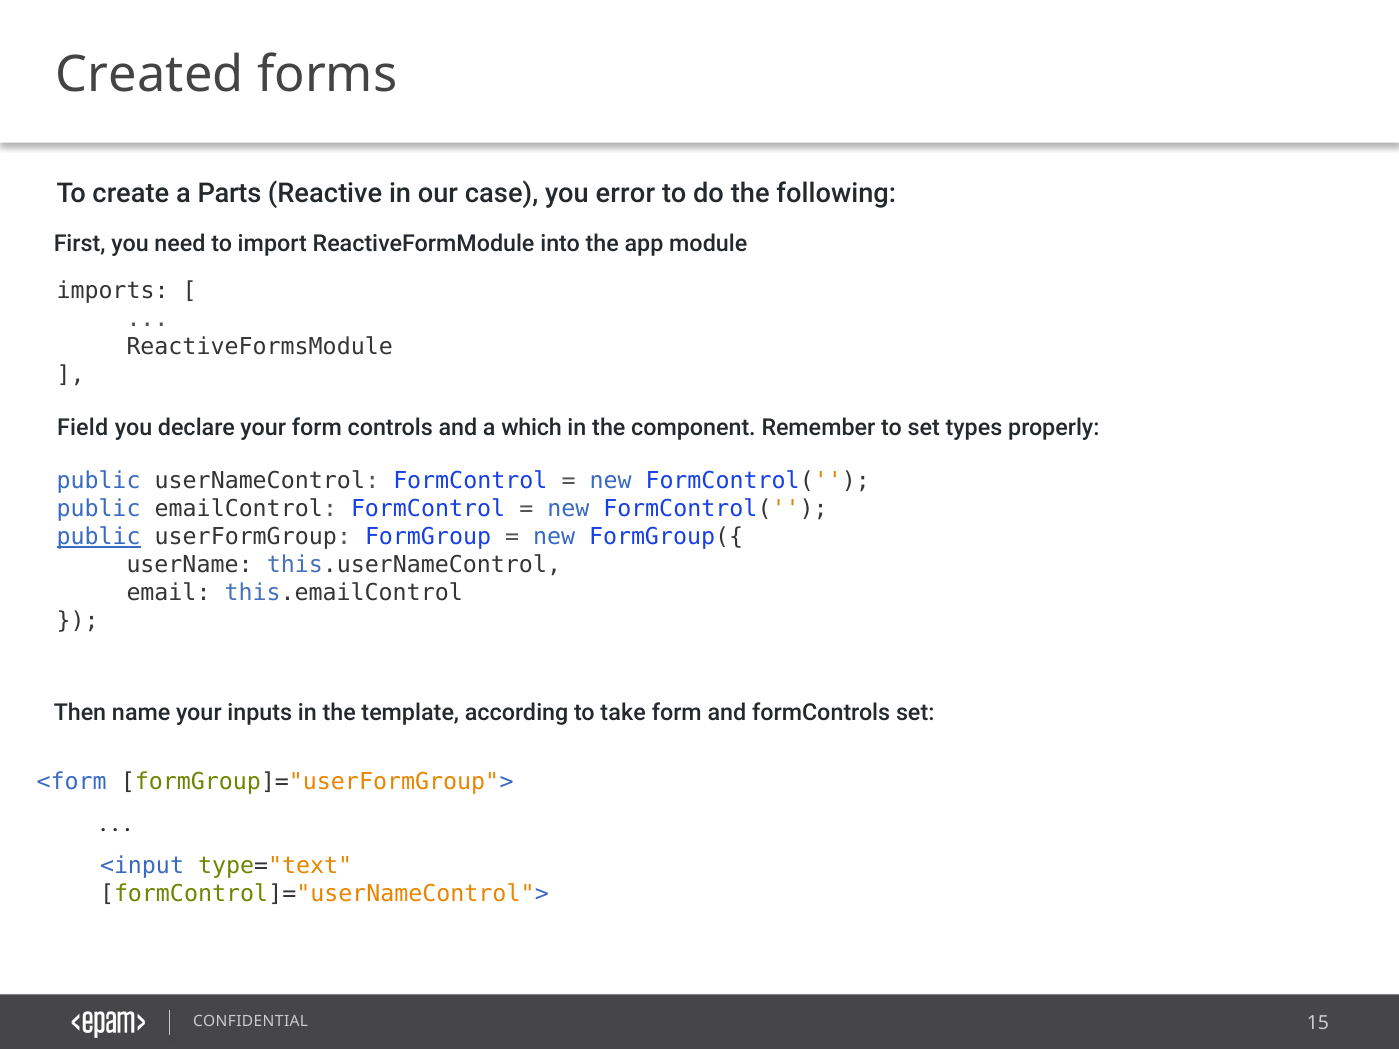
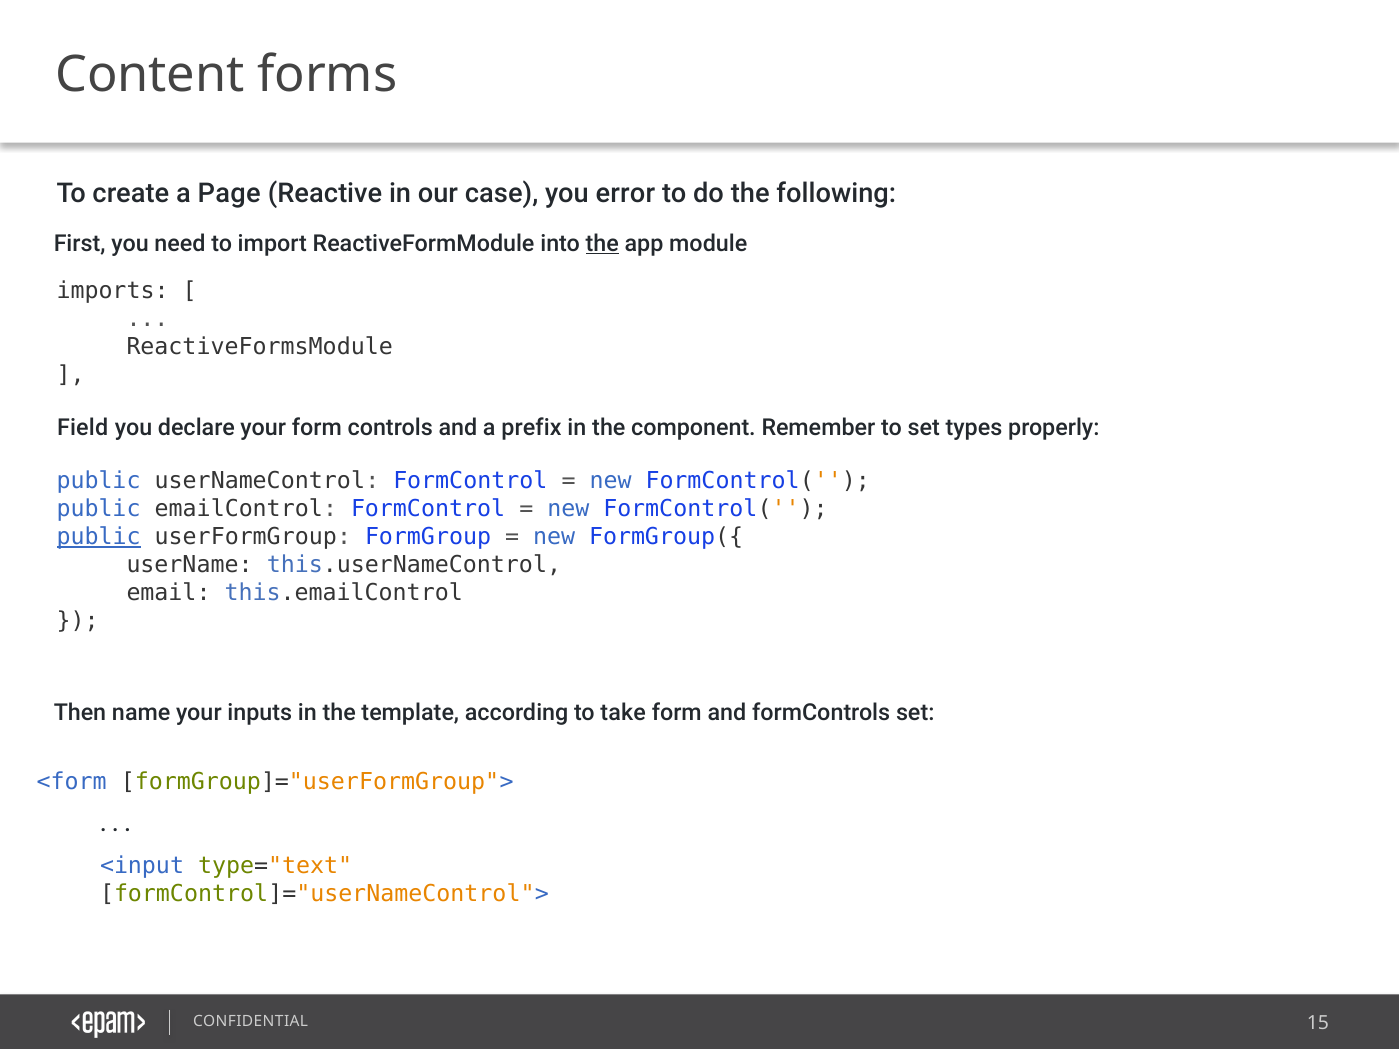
Created: Created -> Content (150, 75)
Parts: Parts -> Page (229, 194)
the underline: none -> present (602, 243)
which: which -> prefix (531, 428)
